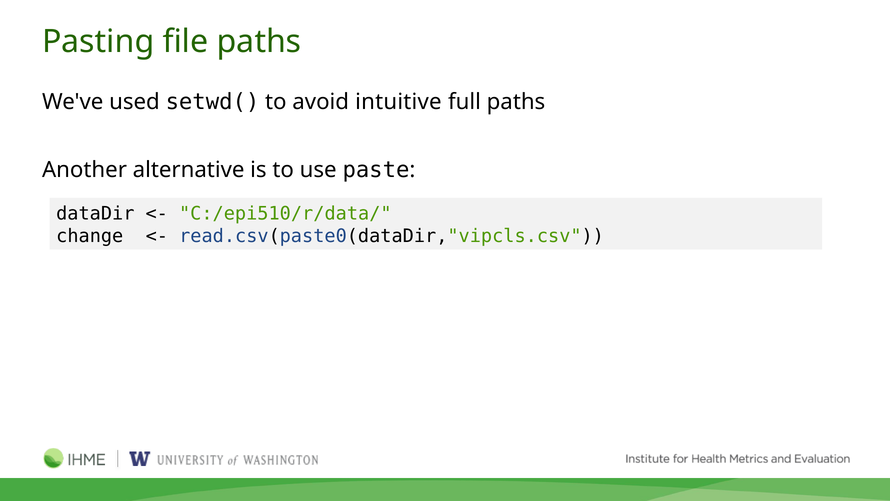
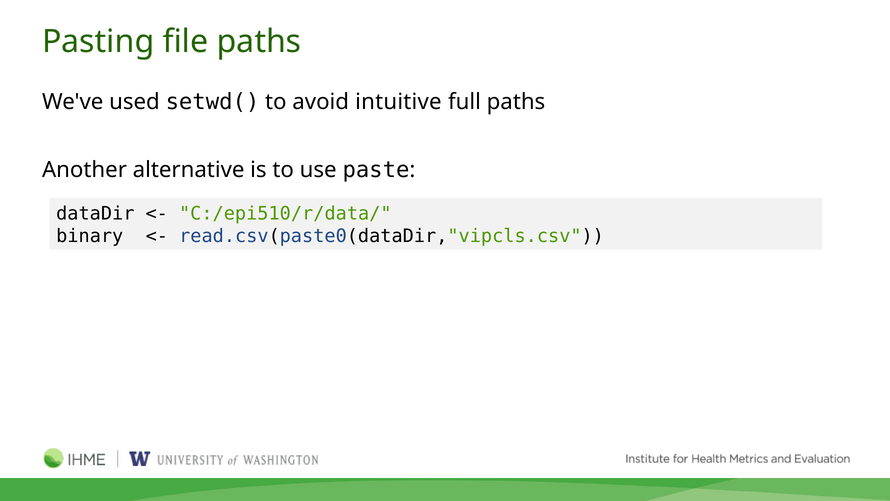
change: change -> binary (90, 236)
